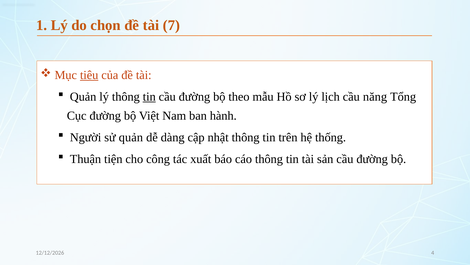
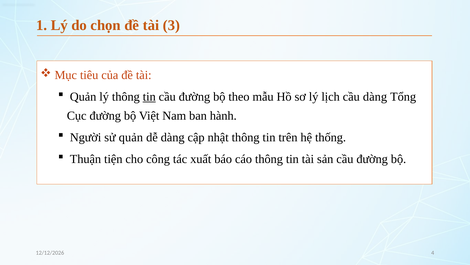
7: 7 -> 3 (171, 25)
tiêu underline: present -> none (89, 75)
cầu năng: năng -> dàng (375, 97)
